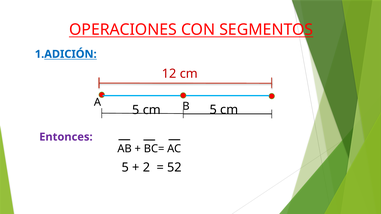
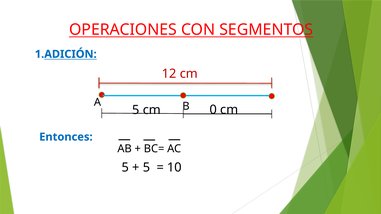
cm 5: 5 -> 0 (213, 110)
Entonces colour: purple -> blue (66, 137)
2: 2 -> 5 (146, 168)
52: 52 -> 10 (174, 168)
